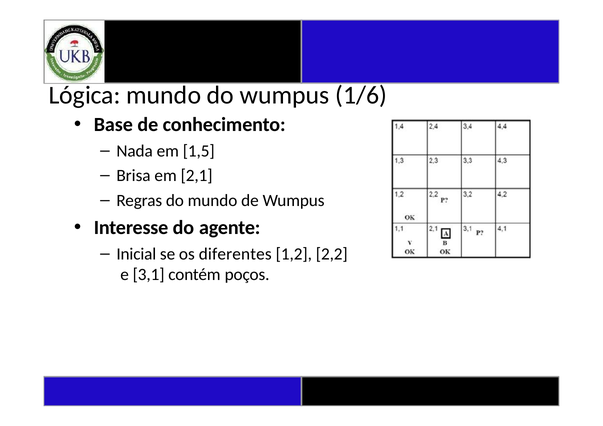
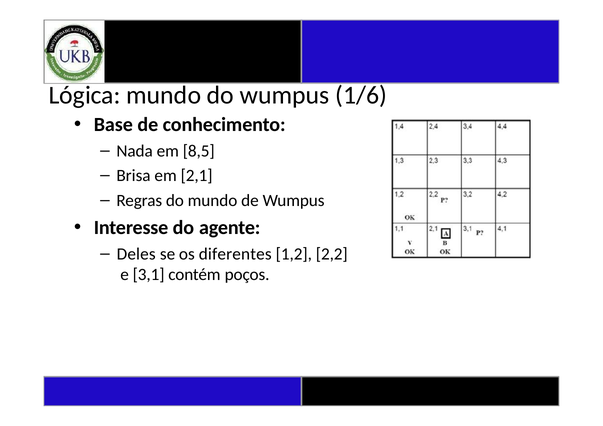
1,5: 1,5 -> 8,5 (199, 151)
Inicial: Inicial -> Deles (136, 254)
